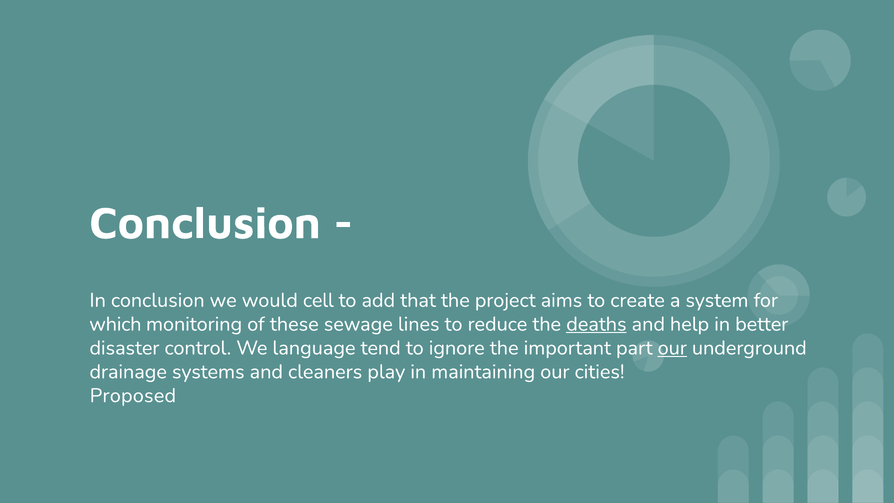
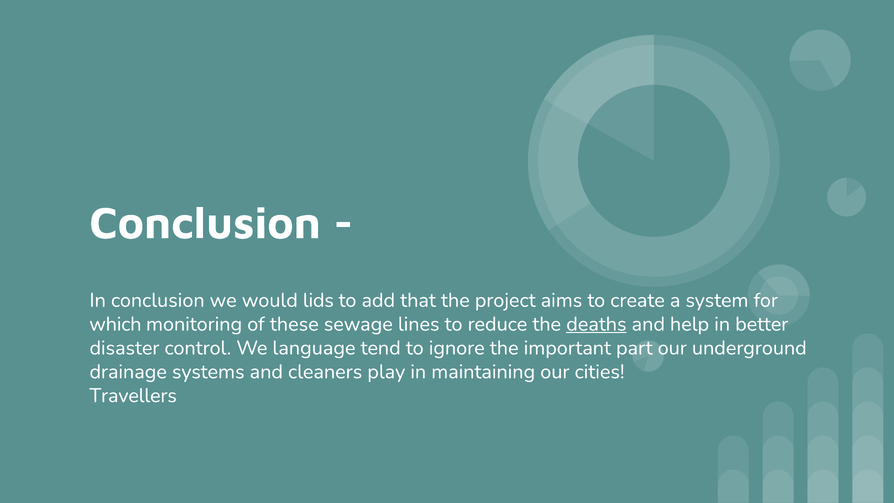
cell: cell -> lids (318, 300)
our underline: present -> none (672, 348)
Proposed: Proposed -> Travellers (133, 396)
